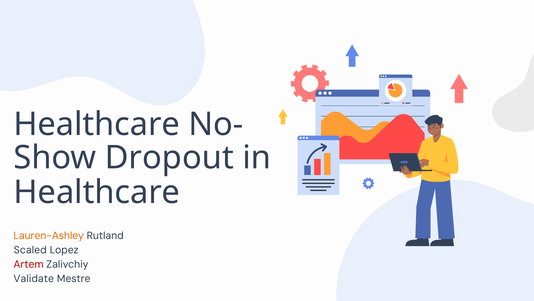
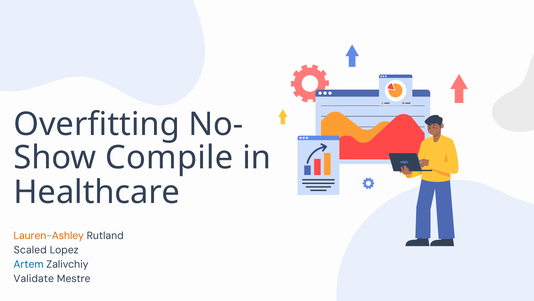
Healthcare: Healthcare -> Overfitting (97, 124)
Dropout: Dropout -> Compile (169, 157)
Artem colour: red -> blue (29, 264)
